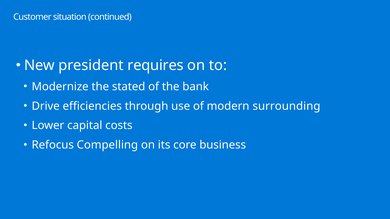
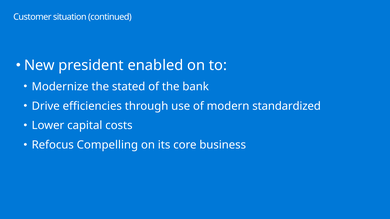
requires: requires -> enabled (155, 65)
surrounding: surrounding -> standardized (287, 106)
